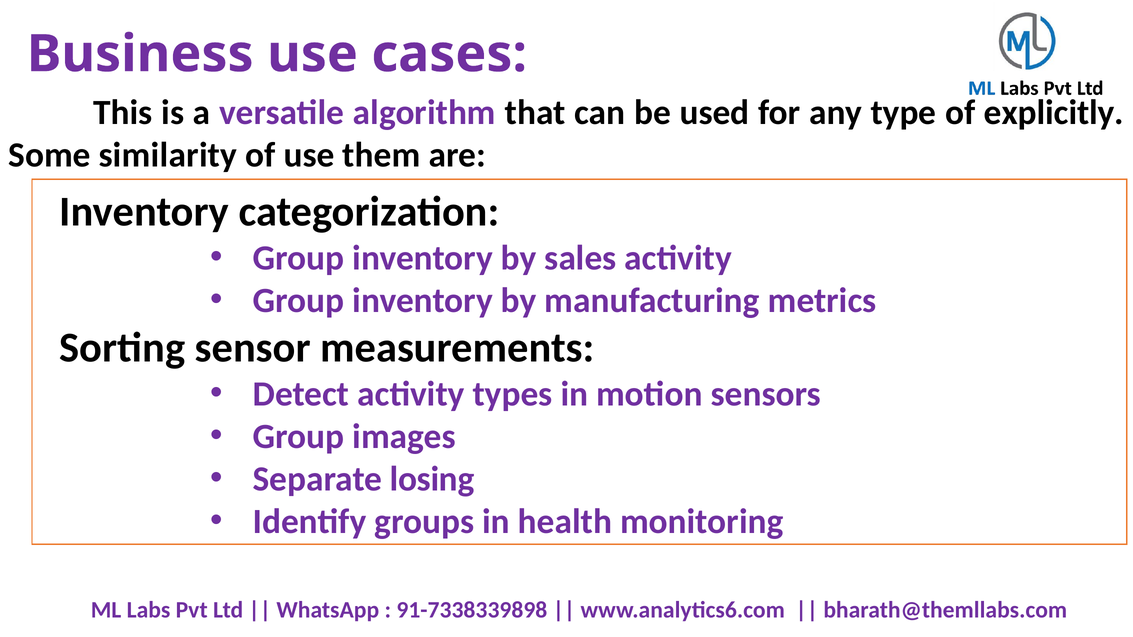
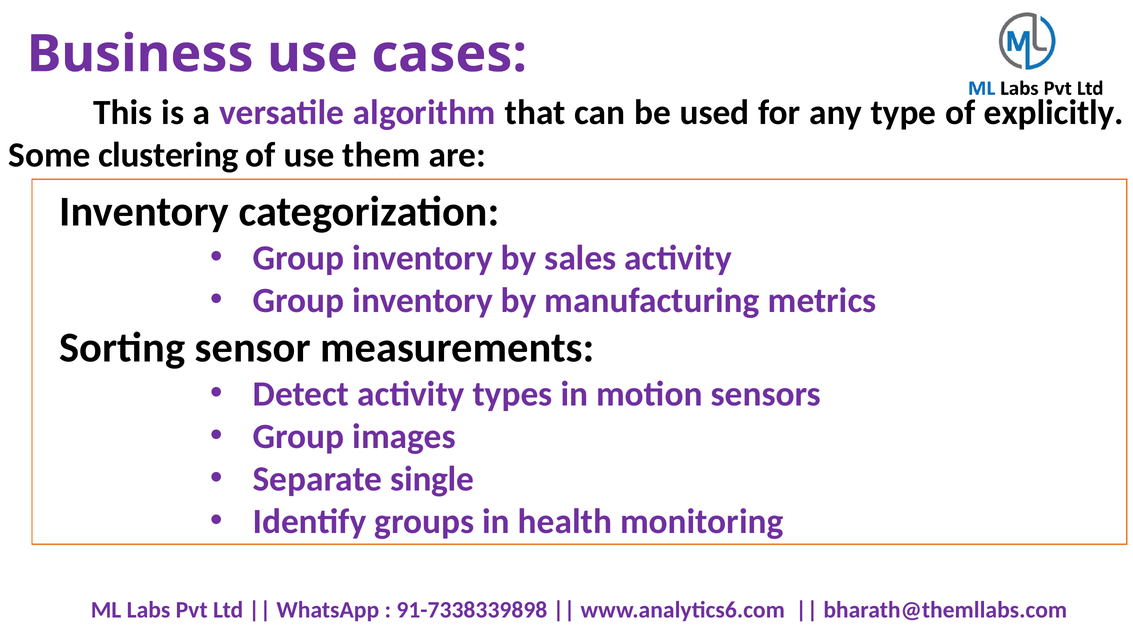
similarity: similarity -> clustering (168, 155)
losing: losing -> single (432, 479)
